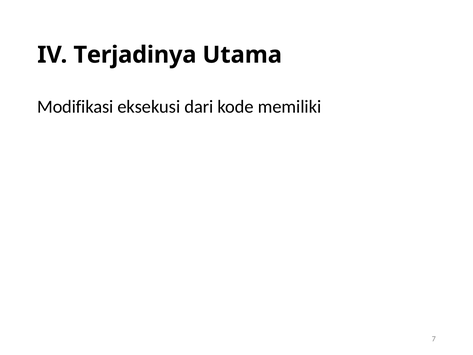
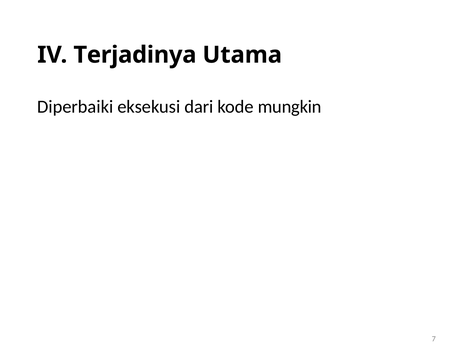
Modifikasi: Modifikasi -> Diperbaiki (75, 107)
memiliki: memiliki -> mungkin (290, 107)
